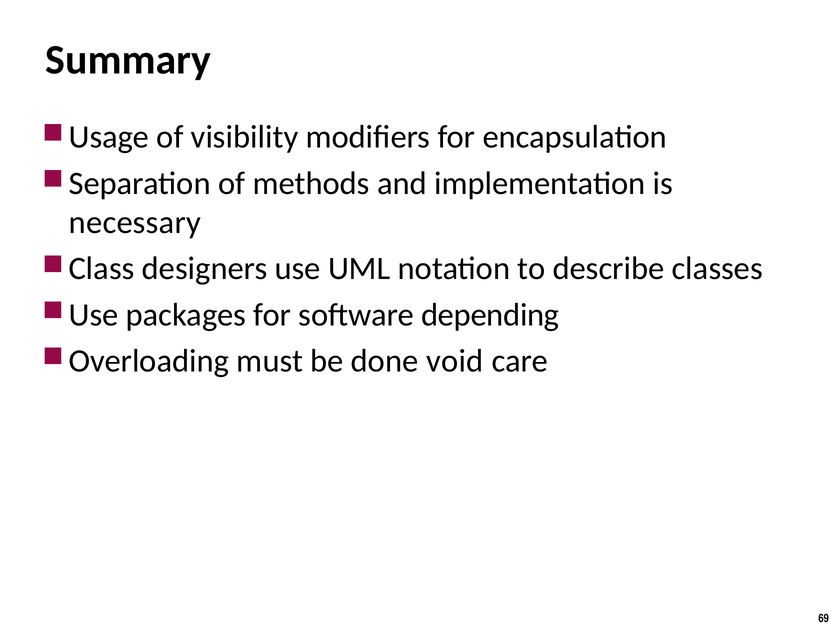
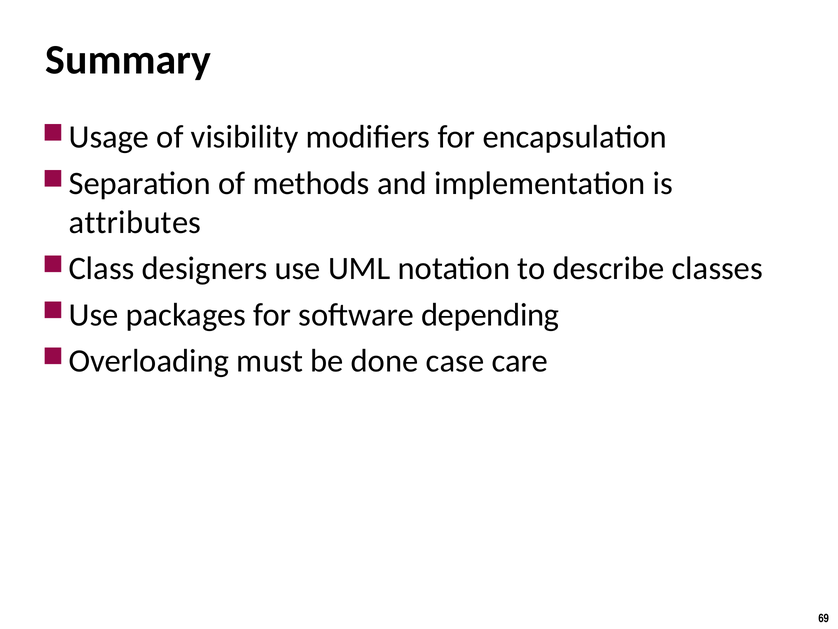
necessary: necessary -> attributes (135, 222)
void: void -> case (455, 361)
